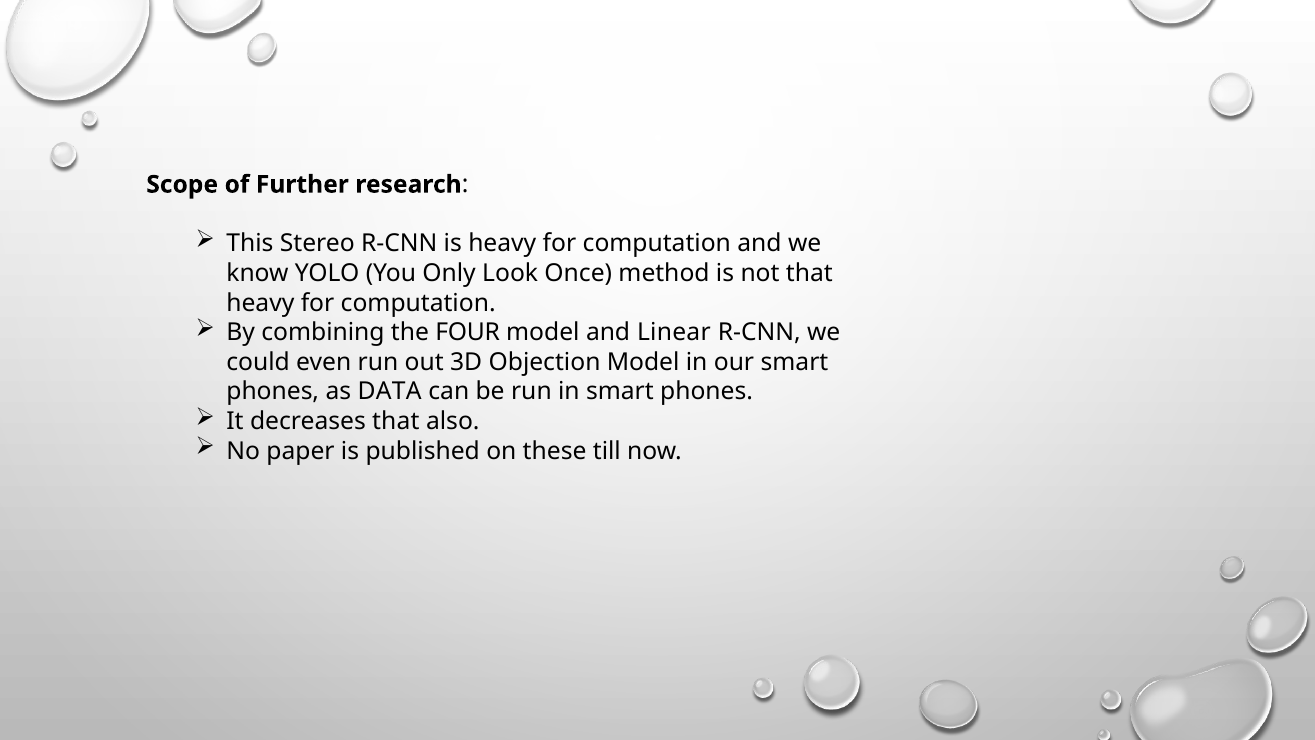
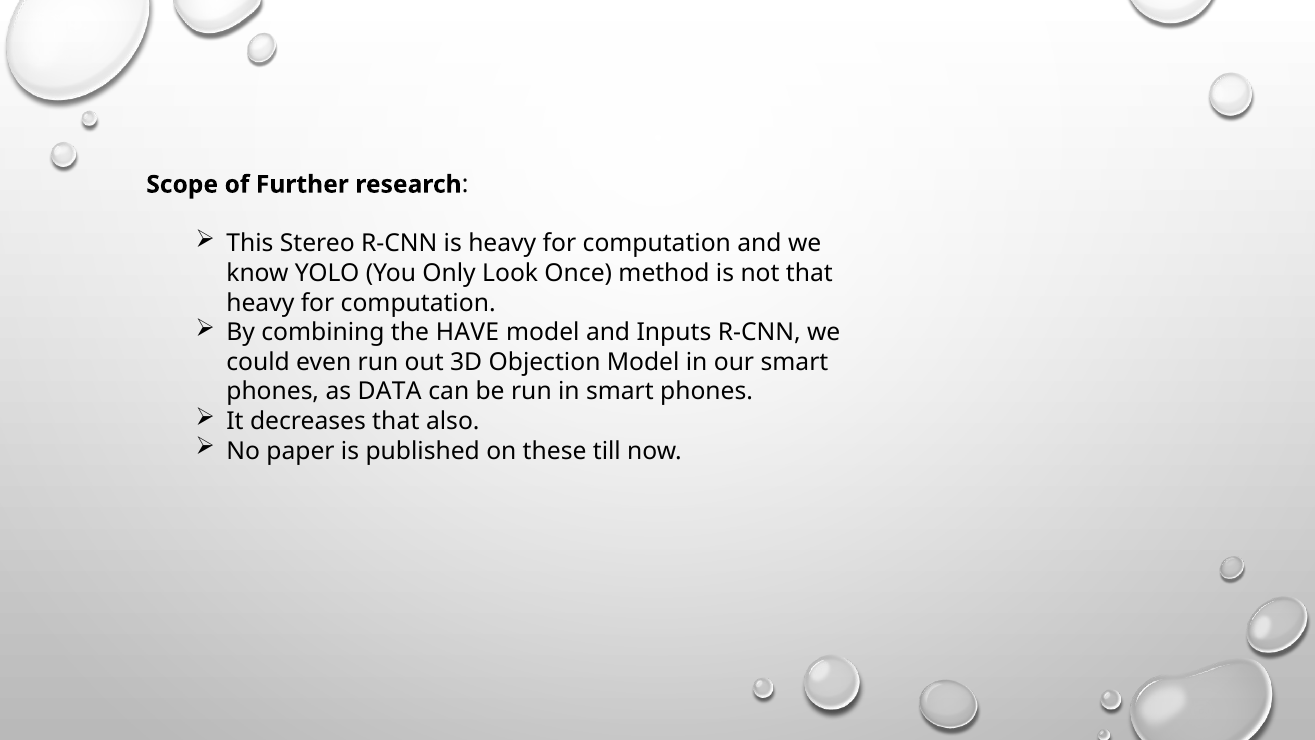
FOUR: FOUR -> HAVE (467, 332)
Linear: Linear -> Inputs (674, 332)
